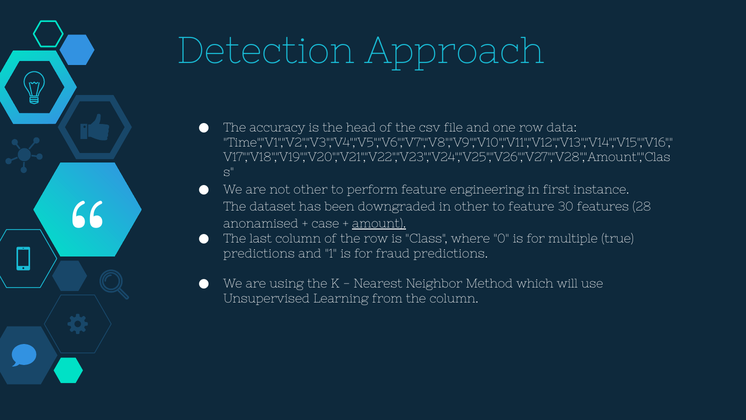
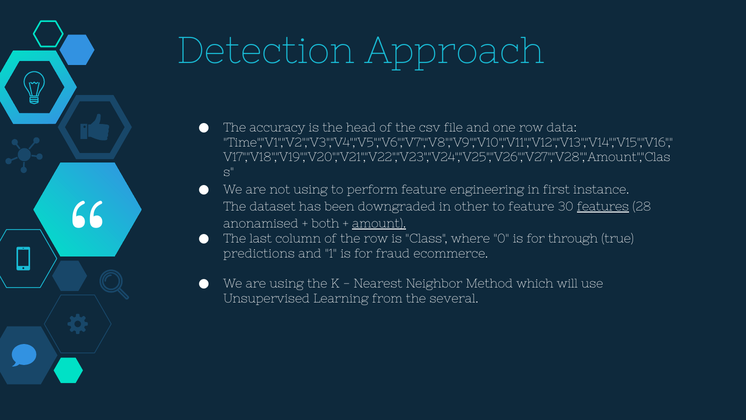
not other: other -> using (311, 189)
features underline: none -> present (603, 206)
case: case -> both (325, 224)
multiple: multiple -> through (573, 238)
fraud predictions: predictions -> ecommerce (451, 253)
the column: column -> several (454, 298)
